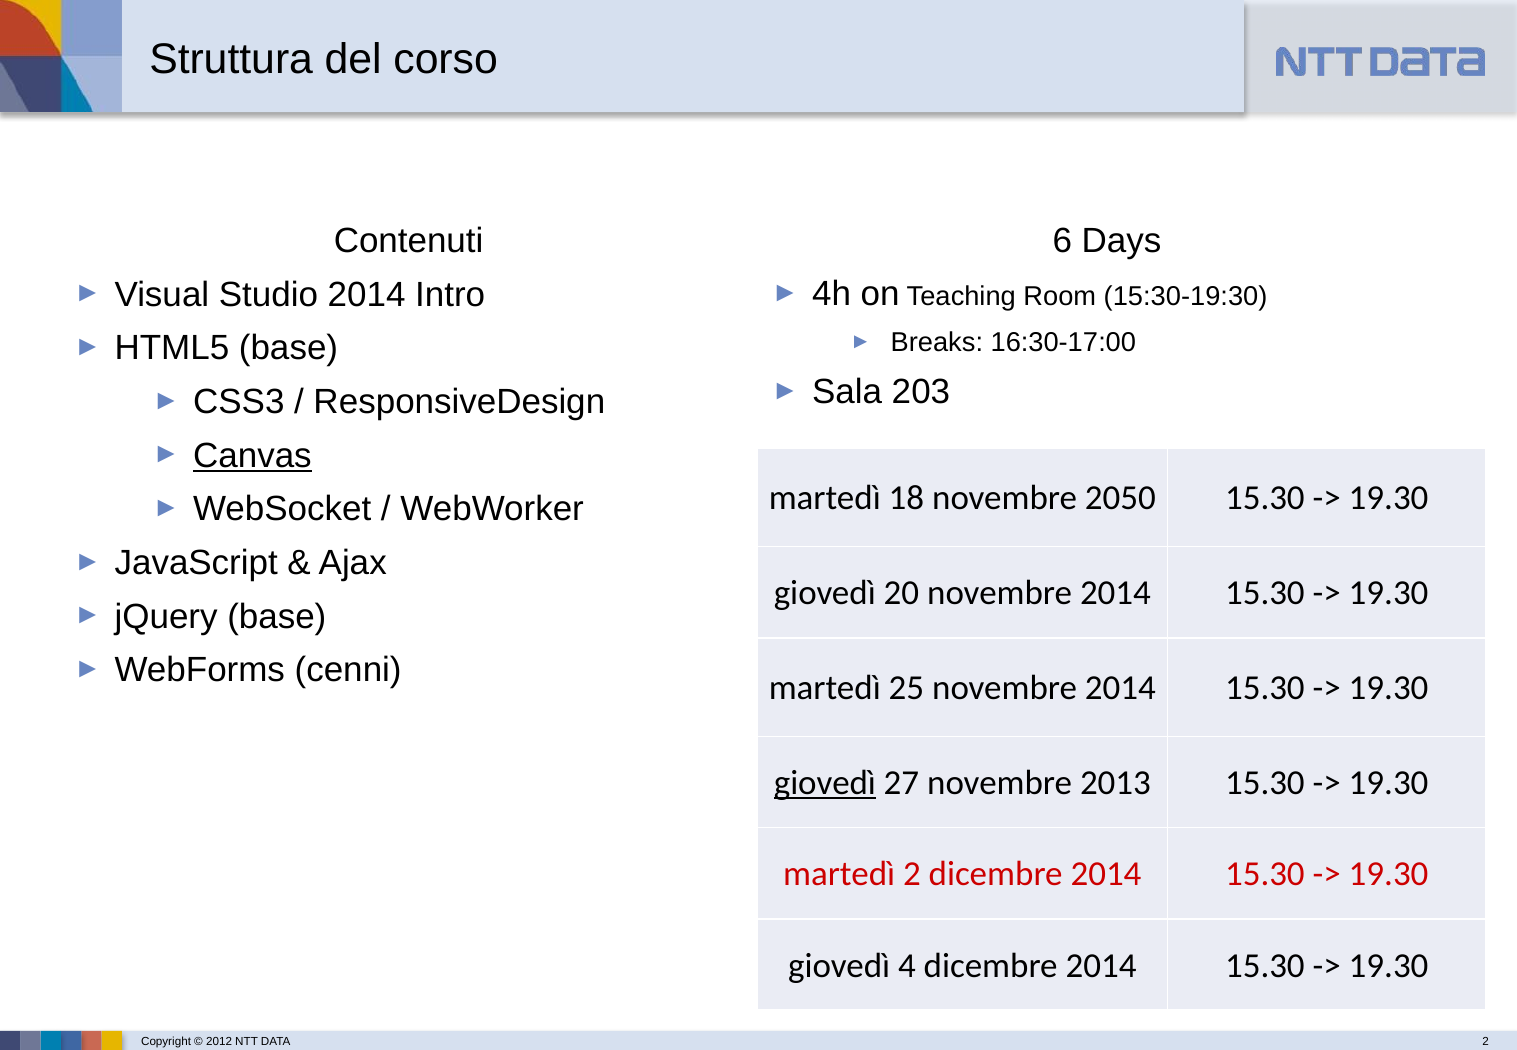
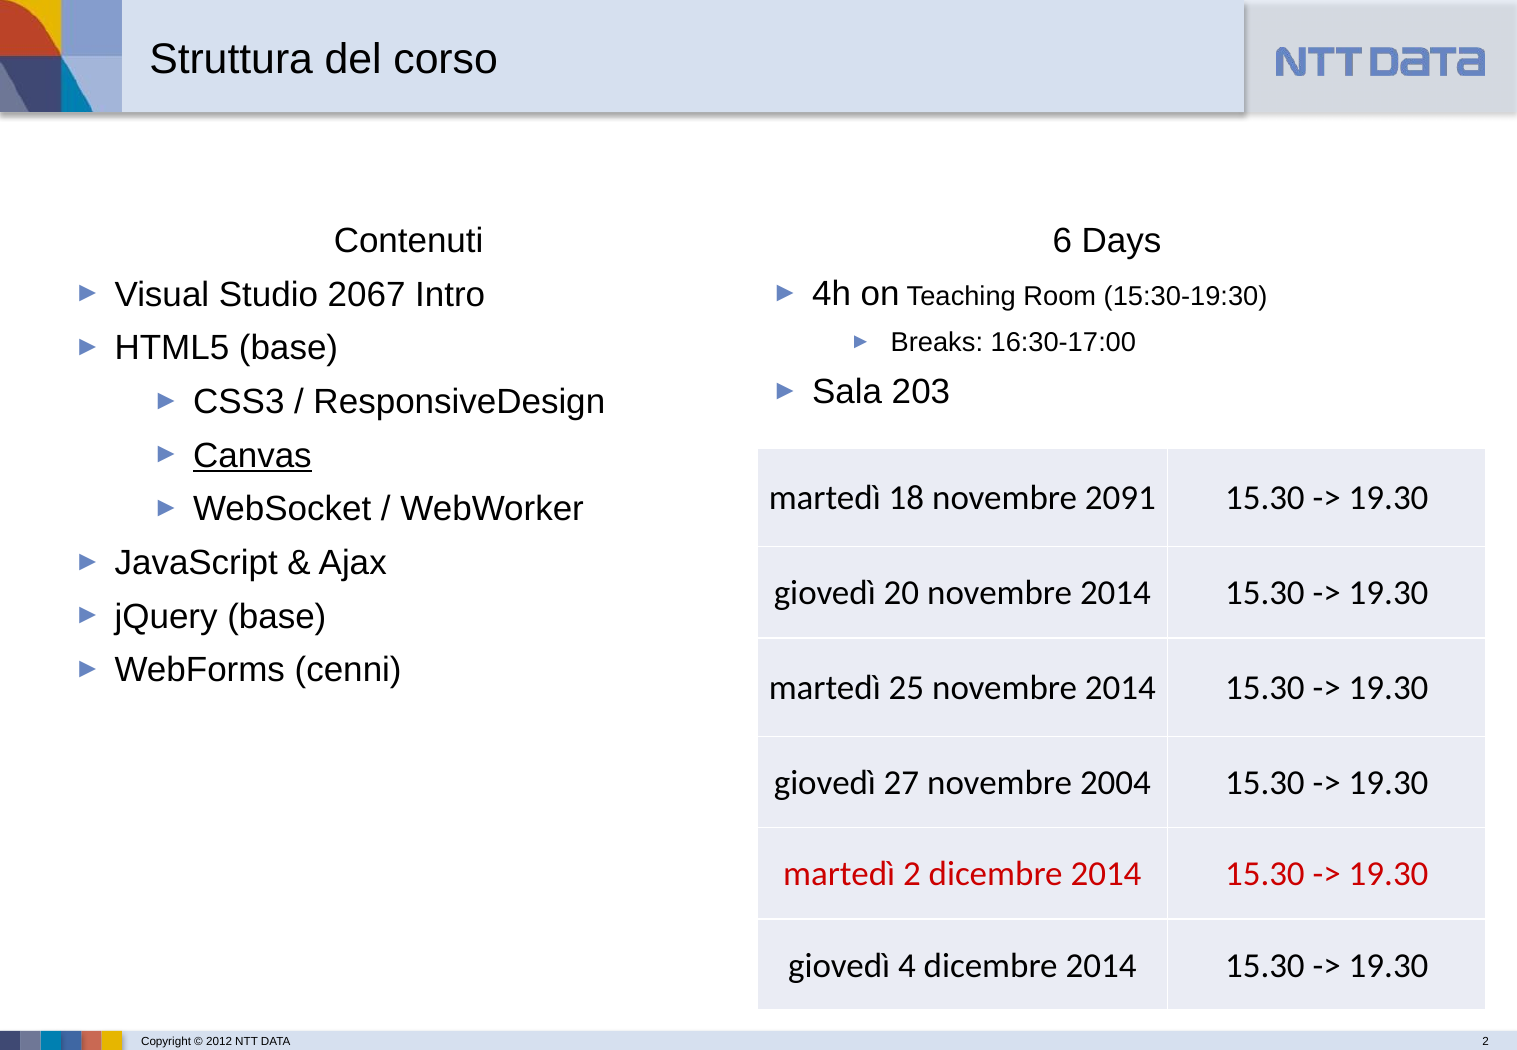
Studio 2014: 2014 -> 2067 (367, 295)
2050: 2050 -> 2091 (1120, 498)
giovedì underline: present -> none (825, 783)
2013: 2013 -> 2004 (1115, 783)
